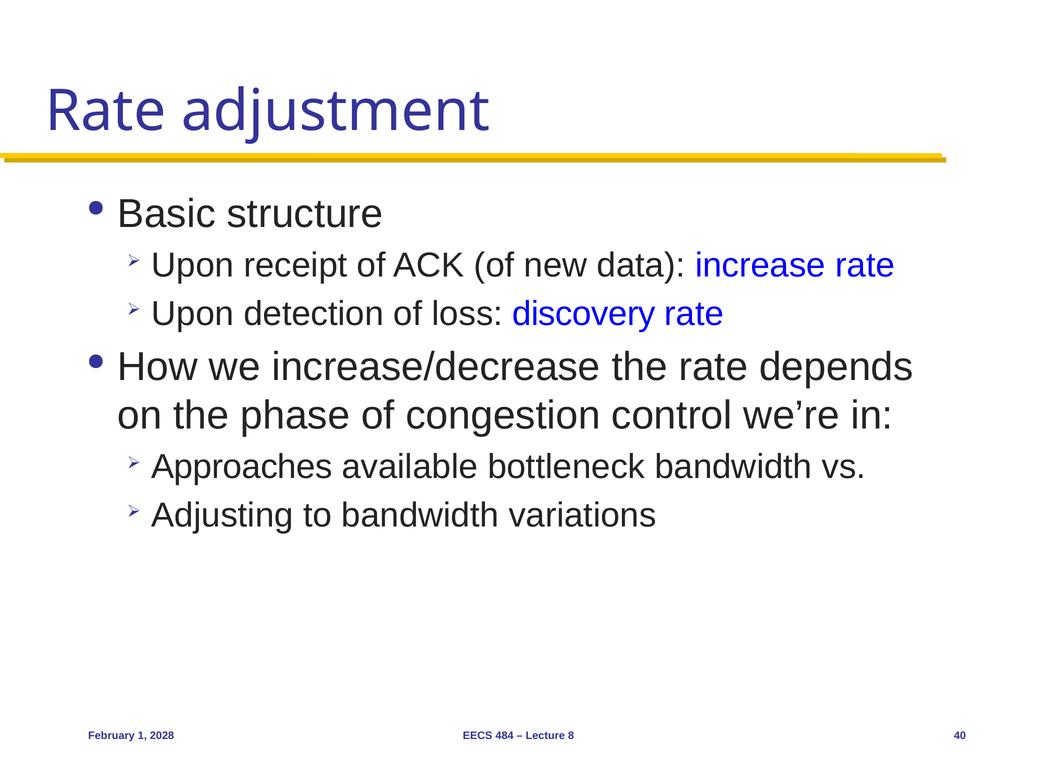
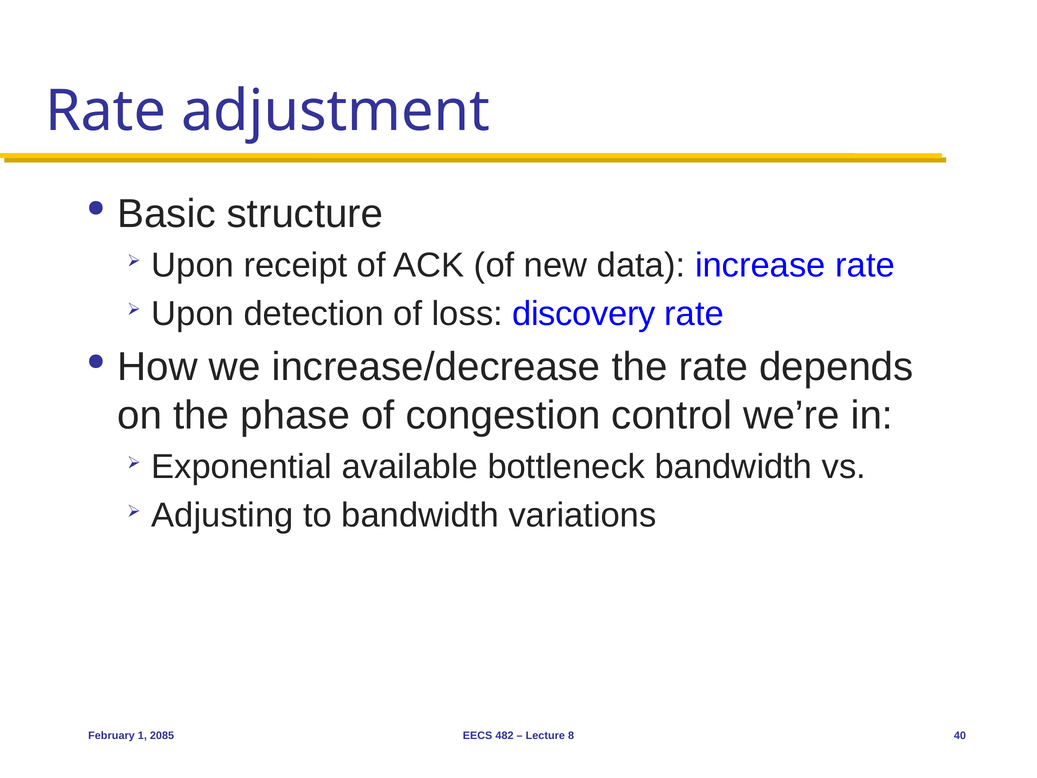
Approaches: Approaches -> Exponential (242, 467)
2028: 2028 -> 2085 (162, 735)
484: 484 -> 482 (505, 735)
